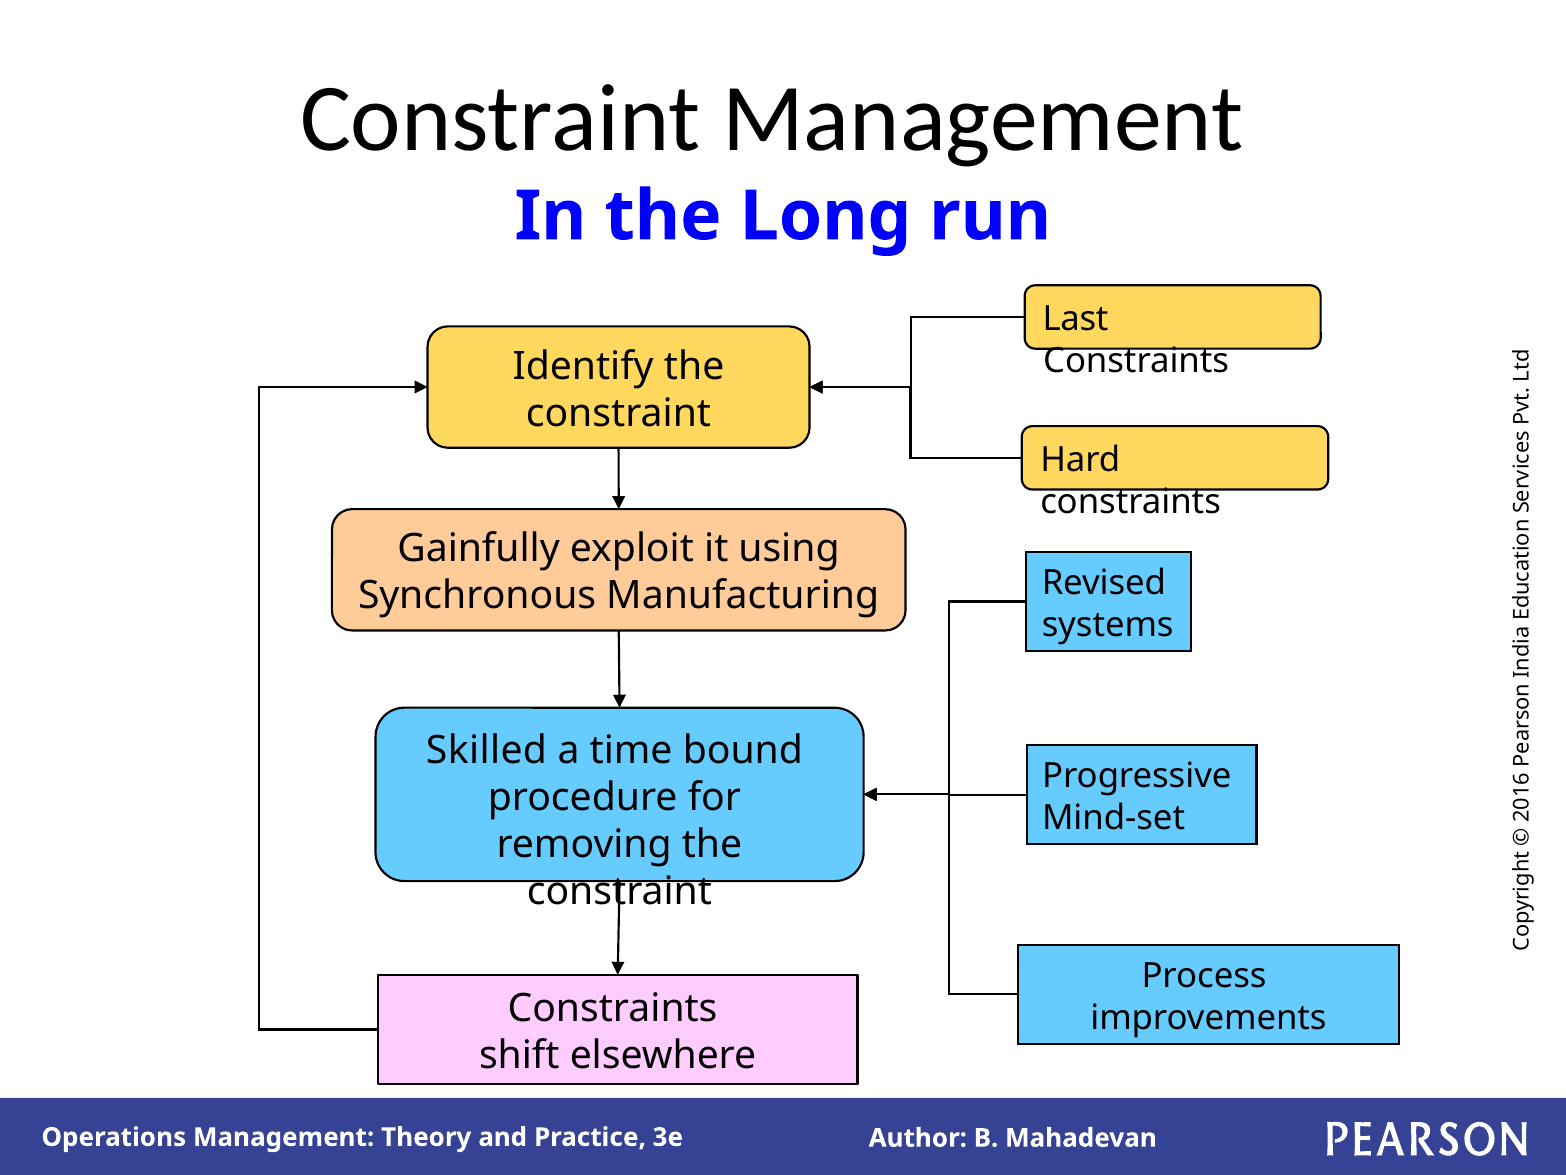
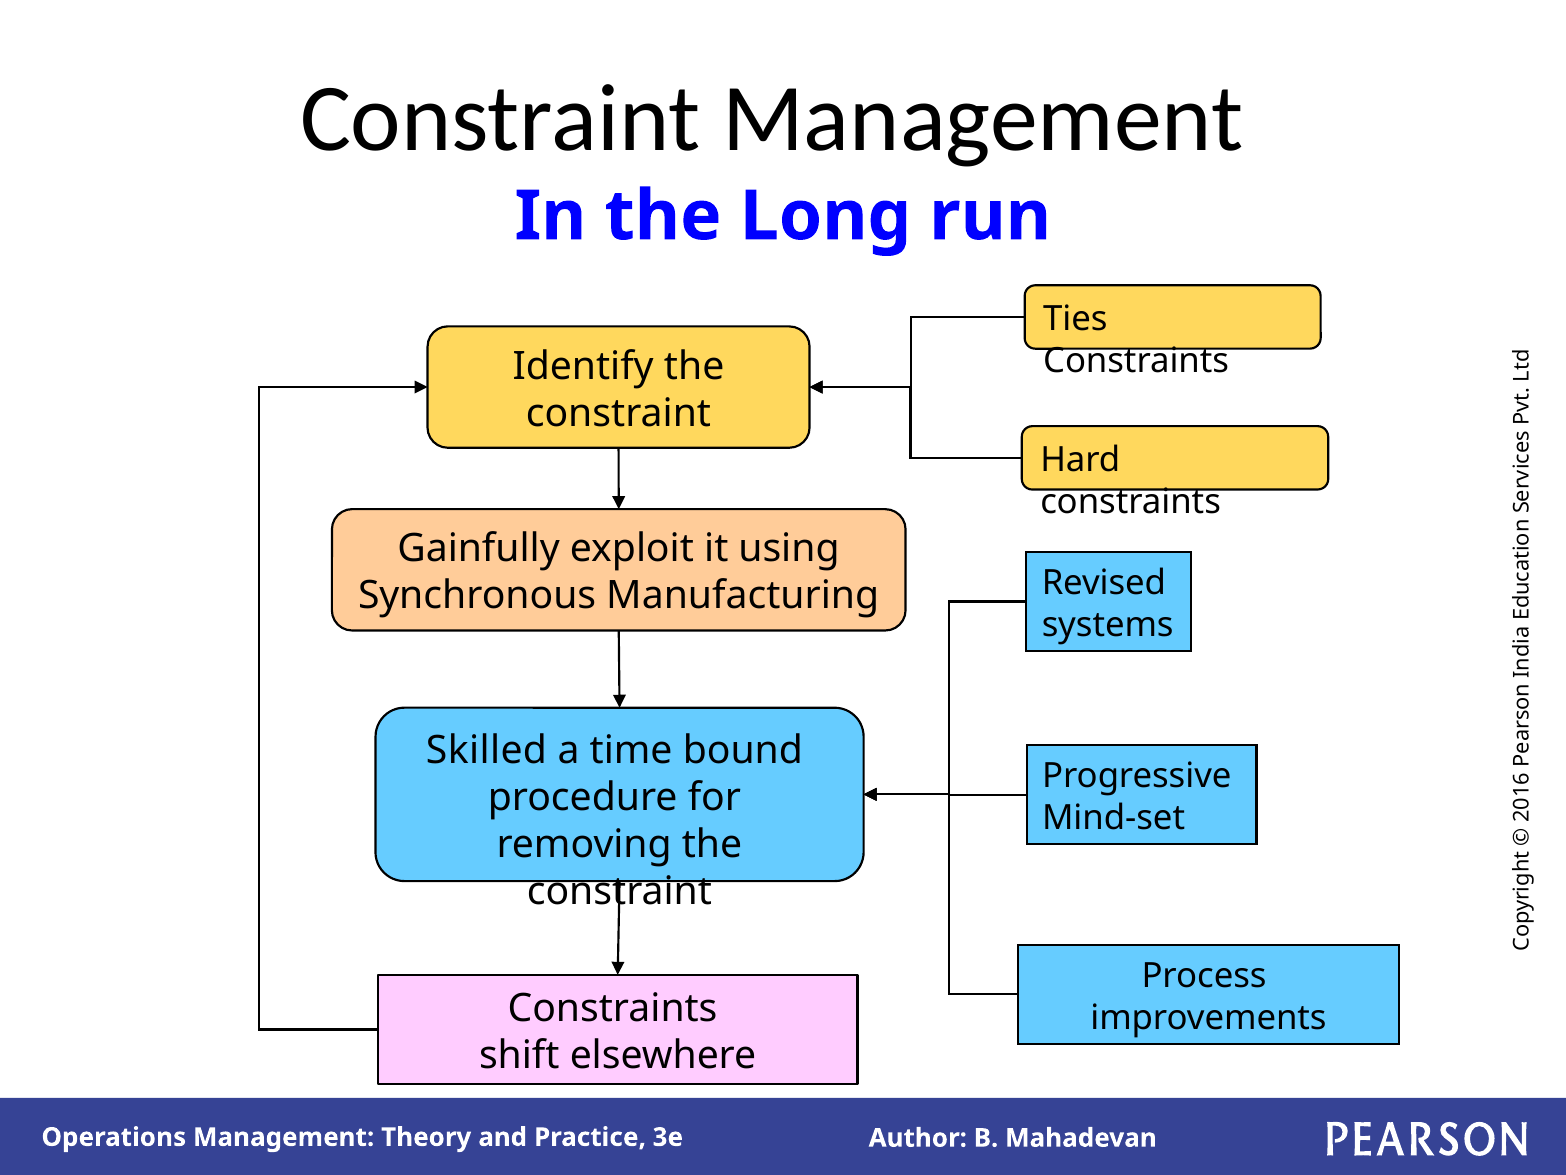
Last: Last -> Ties (1075, 319)
